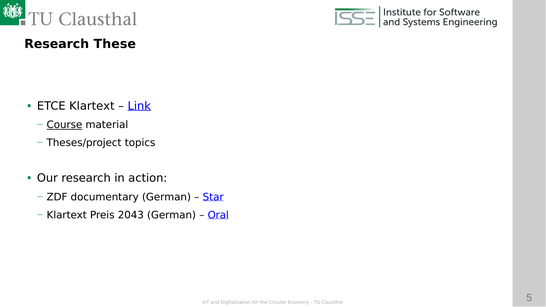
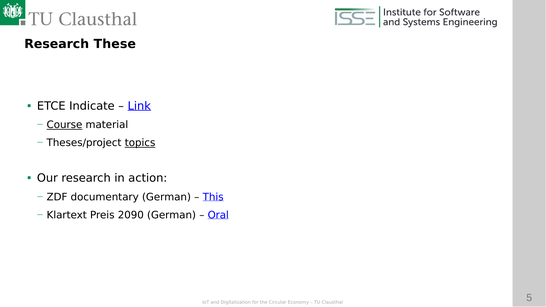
ETCE Klartext: Klartext -> Indicate (92, 106)
topics underline: none -> present (140, 143)
Star: Star -> This (213, 197)
2043: 2043 -> 2090 (131, 215)
